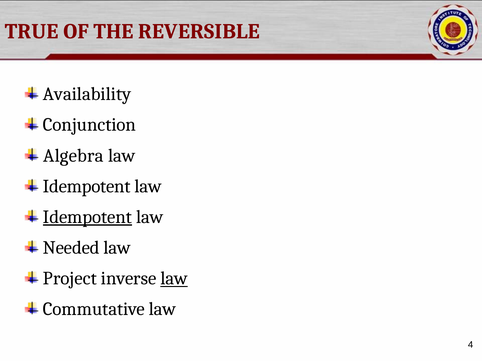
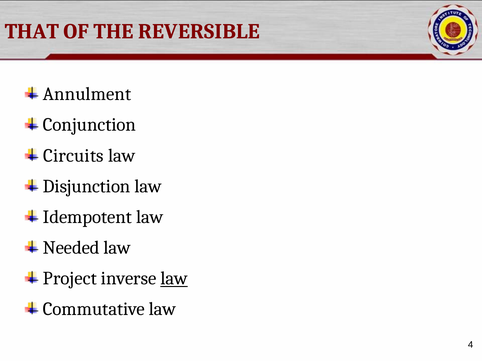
TRUE: TRUE -> THAT (32, 32)
Availability: Availability -> Annulment (87, 94)
Algebra: Algebra -> Circuits (73, 156)
Idempotent: Idempotent -> Disjunction (87, 186)
Idempotent underline: present -> none (87, 217)
